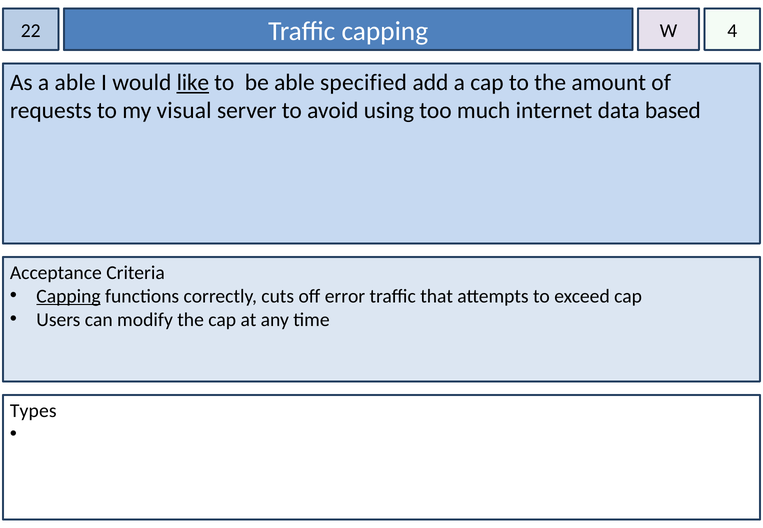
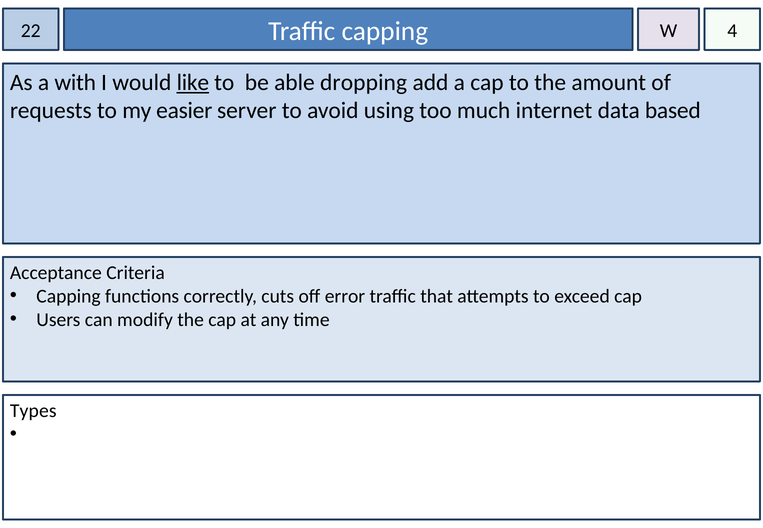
a able: able -> with (75, 83)
specified: specified -> dropping (364, 83)
visual: visual -> easier (184, 111)
Capping underline: present -> none (69, 296)
